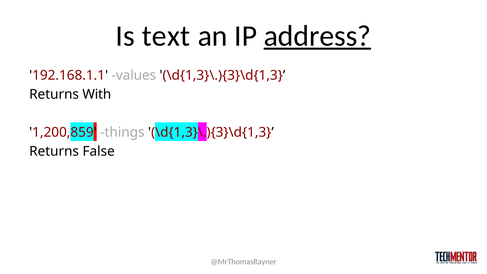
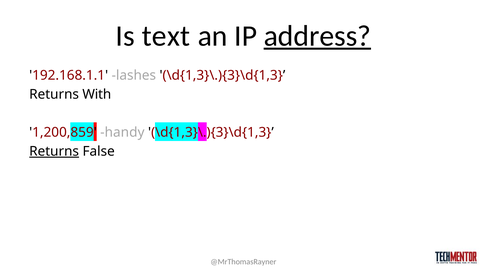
values: values -> lashes (134, 75)
things: things -> handy (122, 132)
Returns underline: none -> present (54, 151)
